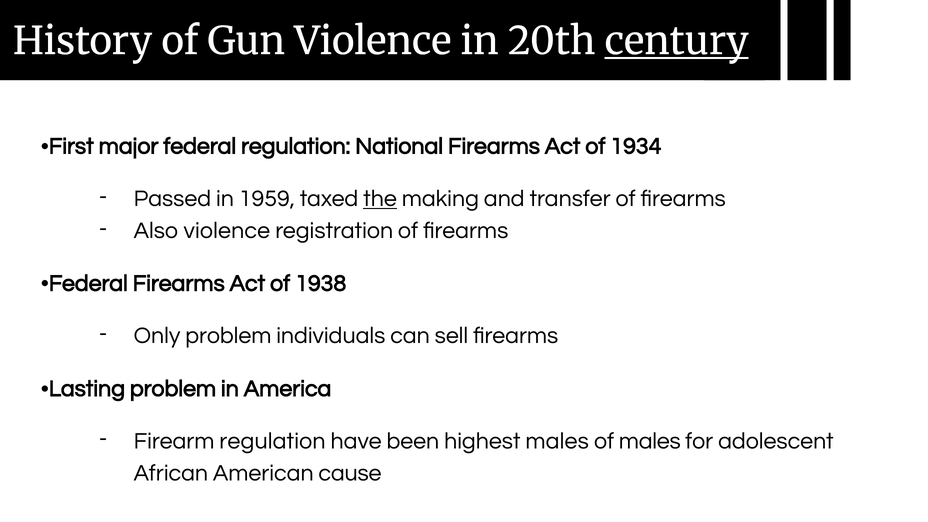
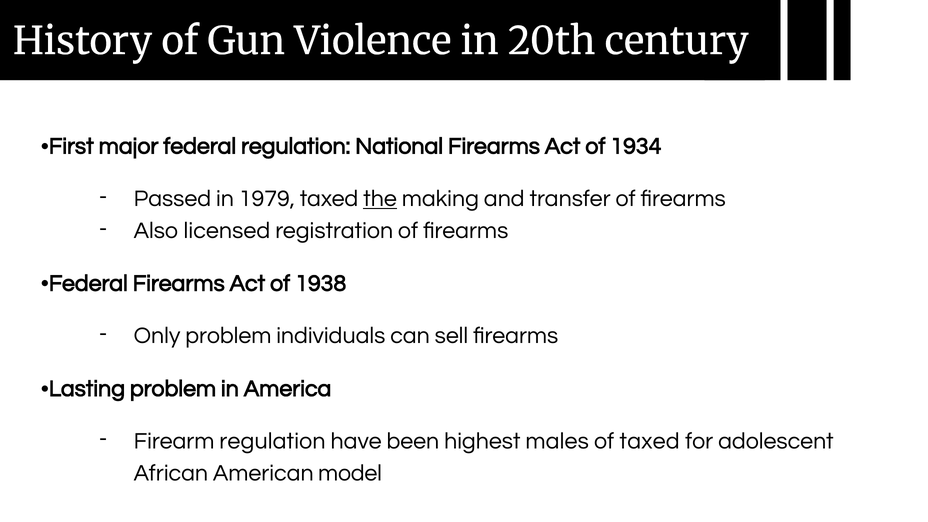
century underline: present -> none (677, 41)
1959: 1959 -> 1979 (267, 199)
Also violence: violence -> licensed (227, 231)
of males: males -> taxed (650, 441)
cause: cause -> model (350, 473)
